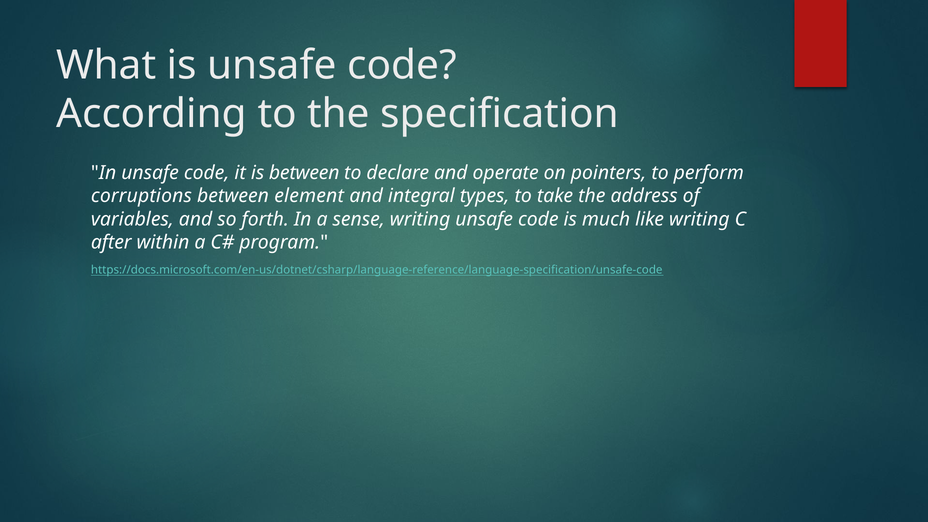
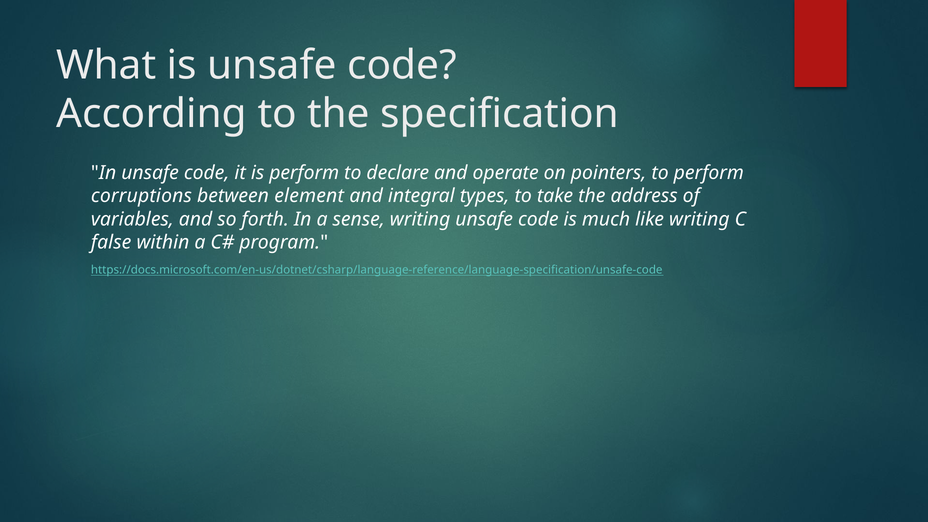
is between: between -> perform (304, 173)
after: after -> false (111, 242)
